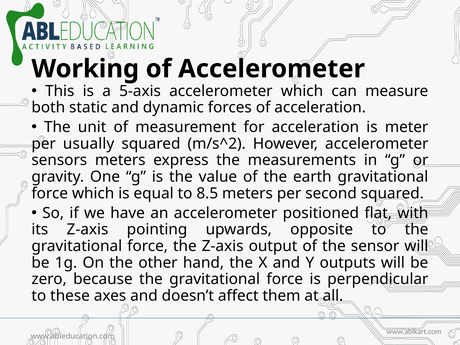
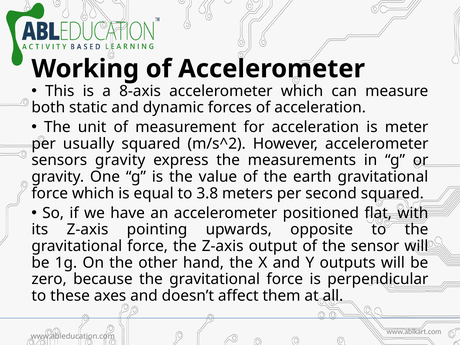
5-axis: 5-axis -> 8-axis (140, 91)
sensors meters: meters -> gravity (120, 160)
8.5: 8.5 -> 3.8 (207, 193)
